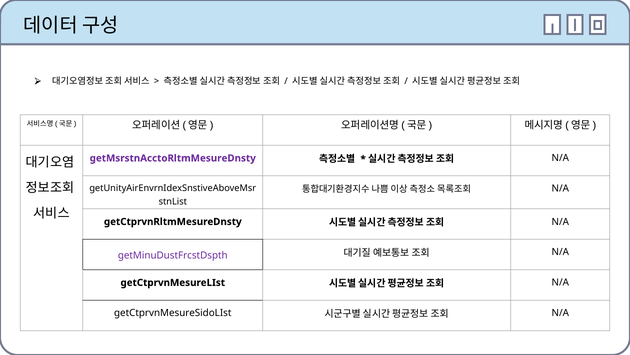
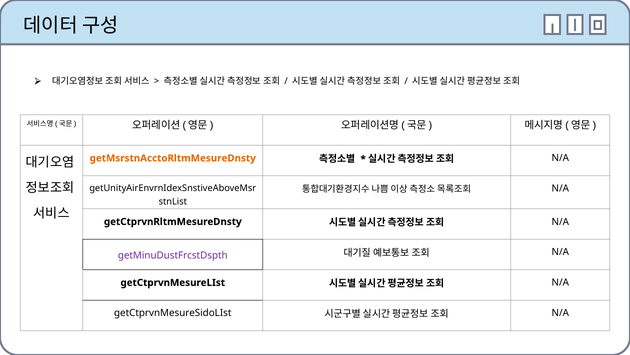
getMsrstnAcctoRltmMesureDnsty colour: purple -> orange (173, 158)
